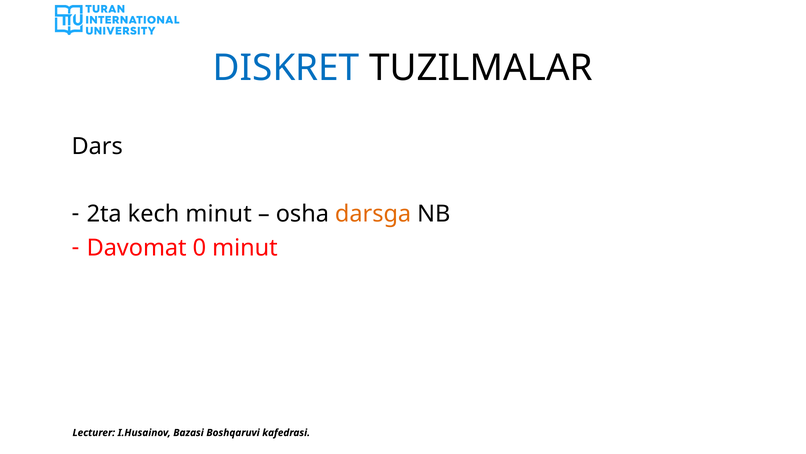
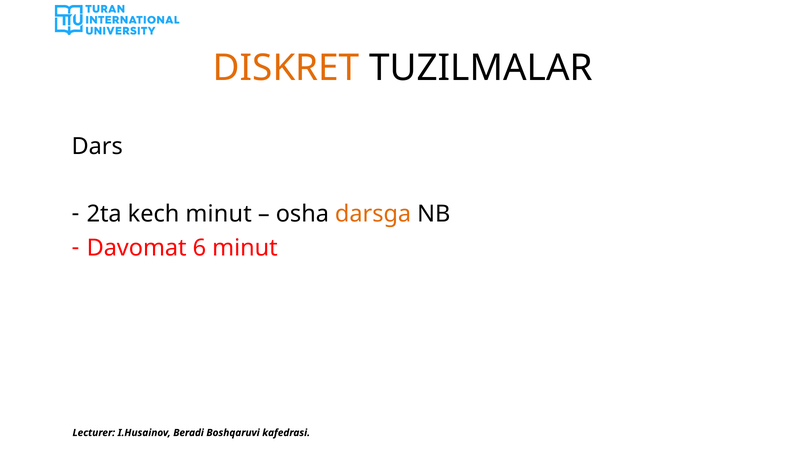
DISKRET colour: blue -> orange (286, 68)
0: 0 -> 6 (199, 248)
Bazasi: Bazasi -> Beradi (189, 432)
